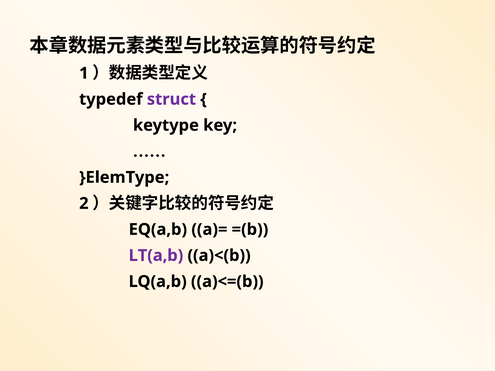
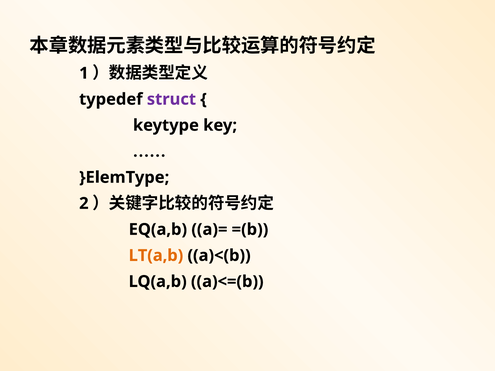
LT(a,b colour: purple -> orange (156, 256)
